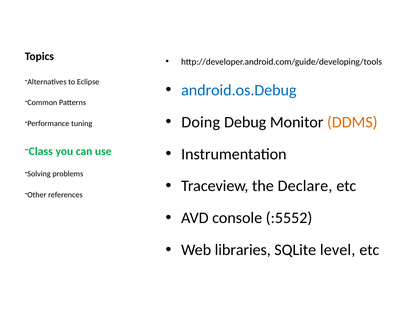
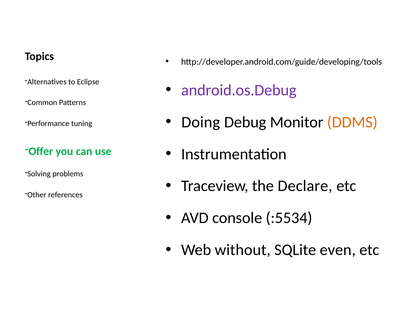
android.os.Debug colour: blue -> purple (239, 90)
Class: Class -> Offer (41, 152)
:5552: :5552 -> :5534 (289, 219)
libraries: libraries -> without (243, 251)
level: level -> even (338, 251)
